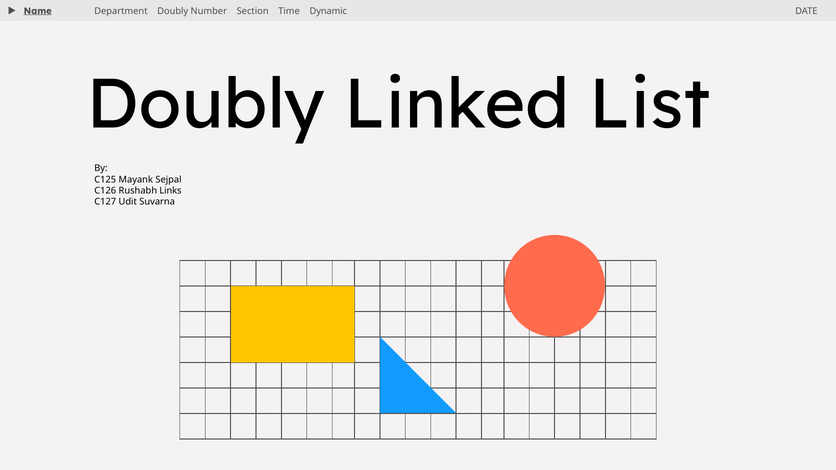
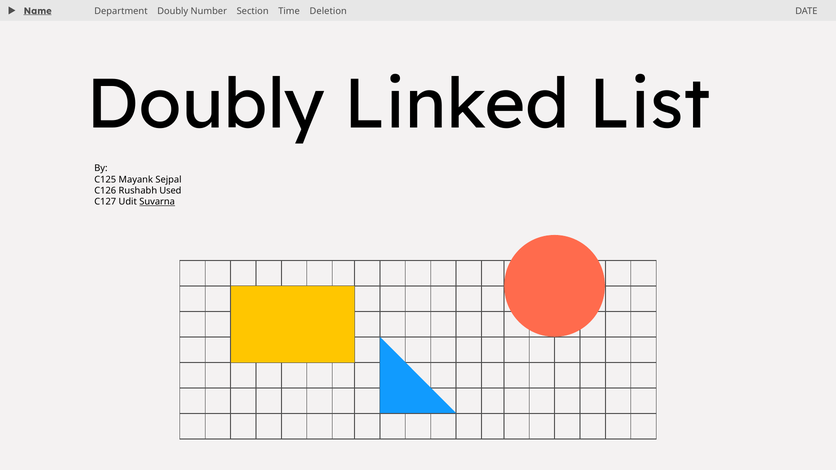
Dynamic: Dynamic -> Deletion (328, 11)
Links: Links -> Used (170, 191)
Suvarna underline: none -> present (157, 202)
